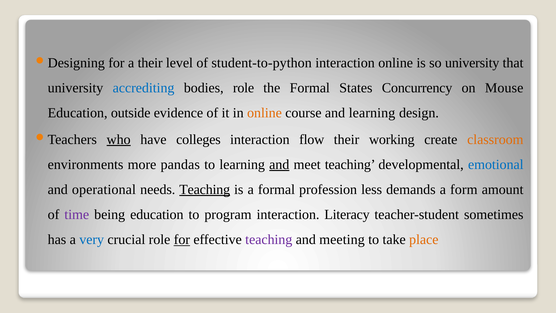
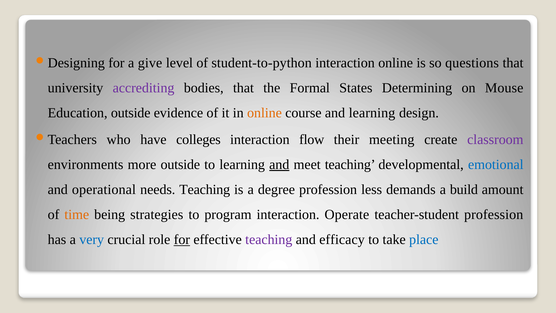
a their: their -> give (150, 63)
so university: university -> questions (472, 63)
accrediting colour: blue -> purple (144, 88)
bodies role: role -> that (243, 88)
Concurrency: Concurrency -> Determining (417, 88)
who underline: present -> none (119, 139)
working: working -> meeting (392, 139)
classroom colour: orange -> purple (495, 139)
more pandas: pandas -> outside (180, 164)
Teaching underline: present -> none (205, 189)
a formal: formal -> degree (276, 189)
form: form -> build (464, 189)
time colour: purple -> orange (77, 214)
being education: education -> strategies (157, 214)
Literacy: Literacy -> Operate (347, 214)
teacher-student sometimes: sometimes -> profession (494, 214)
meeting: meeting -> efficacy (342, 239)
place colour: orange -> blue (424, 239)
